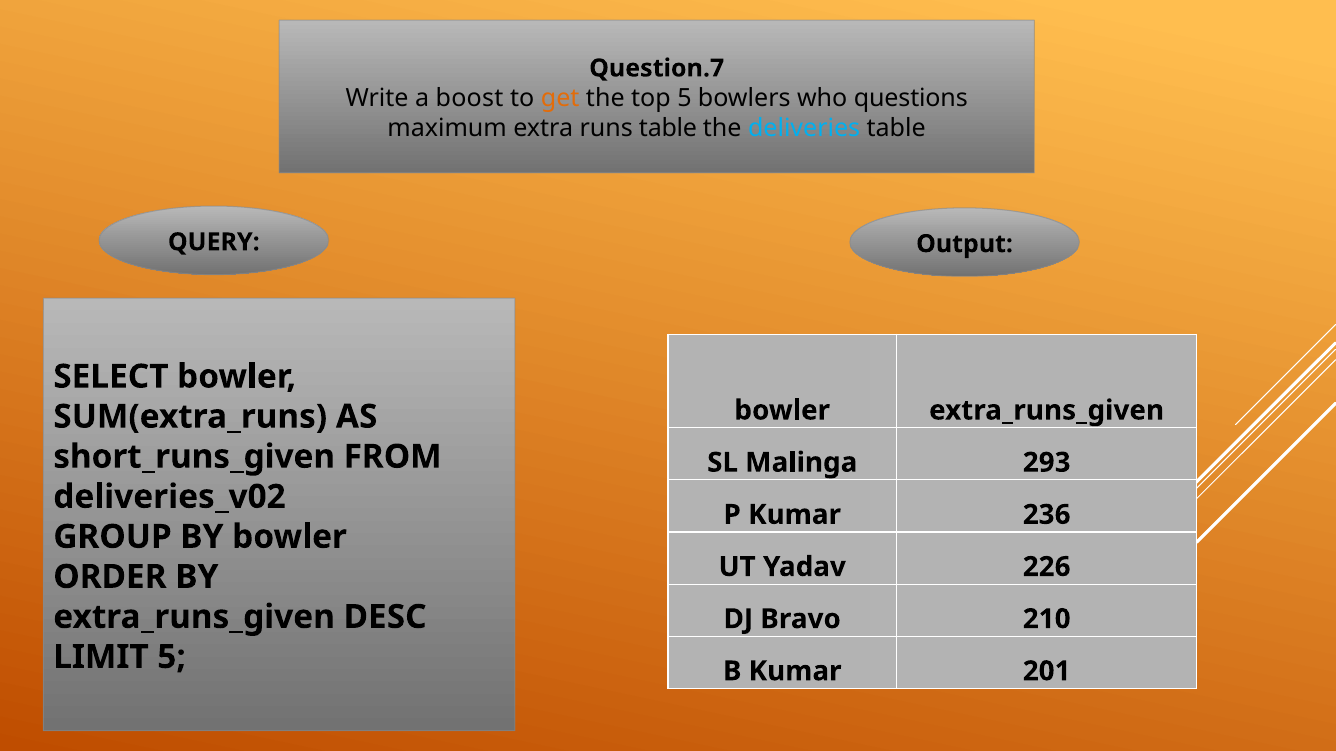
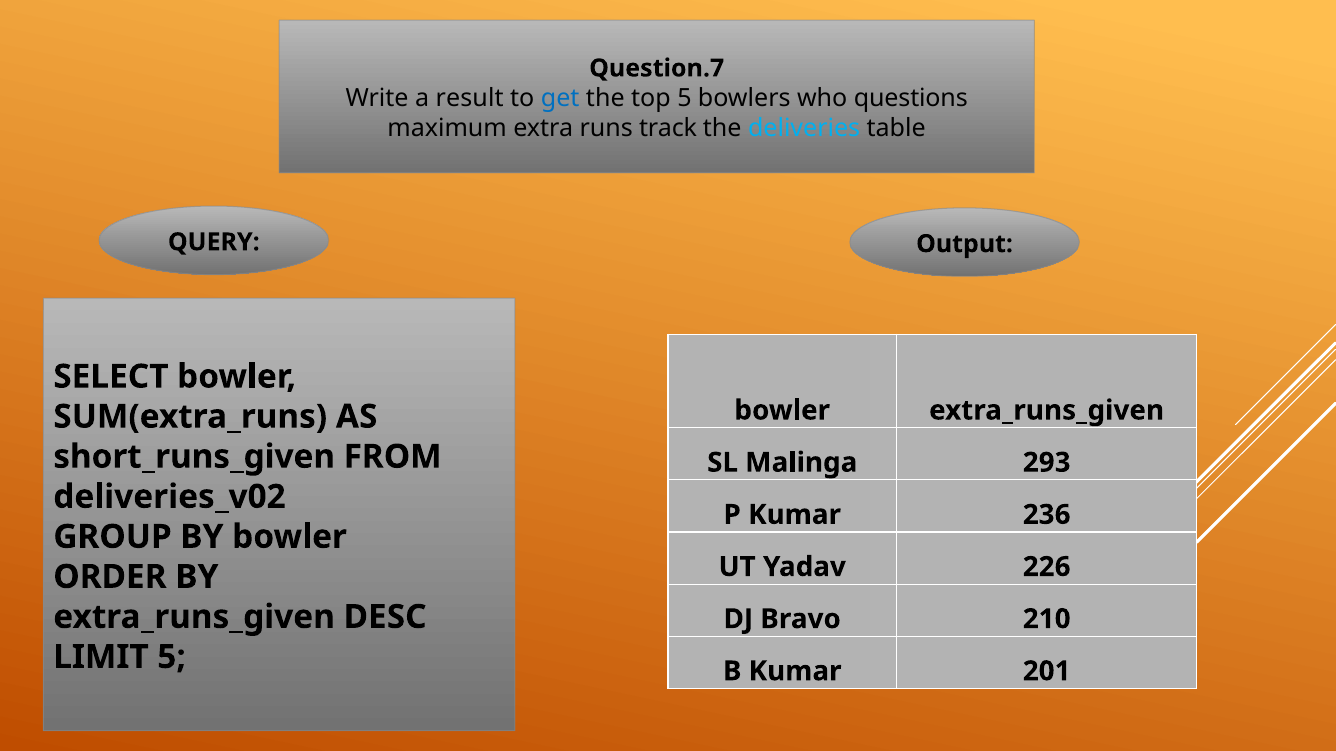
boost: boost -> result (470, 98)
get colour: orange -> blue (560, 98)
runs table: table -> track (668, 128)
